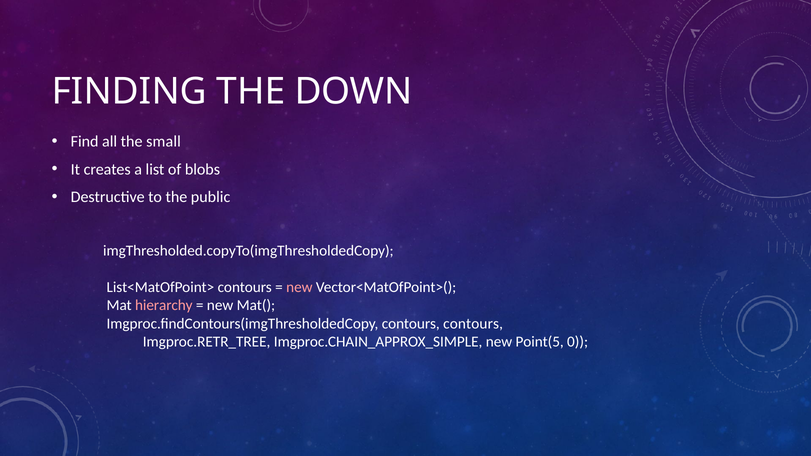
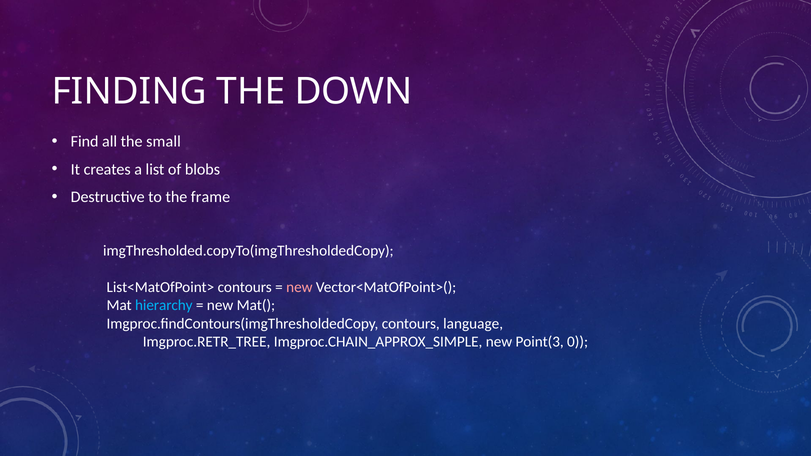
public: public -> frame (211, 197)
hierarchy colour: pink -> light blue (164, 306)
contours contours: contours -> language (473, 324)
Point(5: Point(5 -> Point(3 (540, 342)
